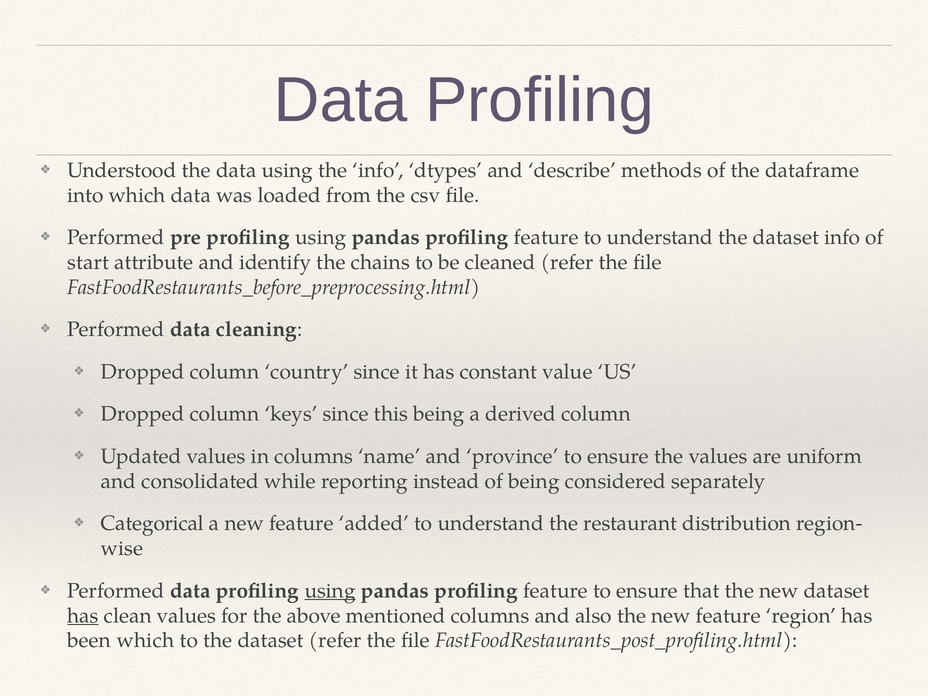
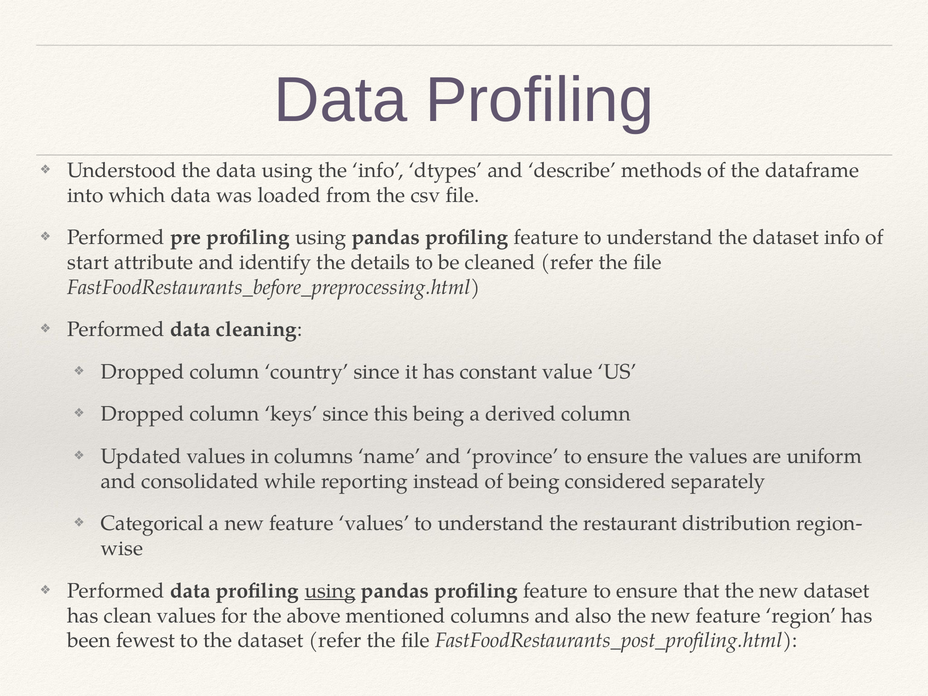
chains: chains -> details (380, 262)
feature added: added -> values (374, 523)
has underline: present -> none (83, 616)
been which: which -> fewest (146, 641)
